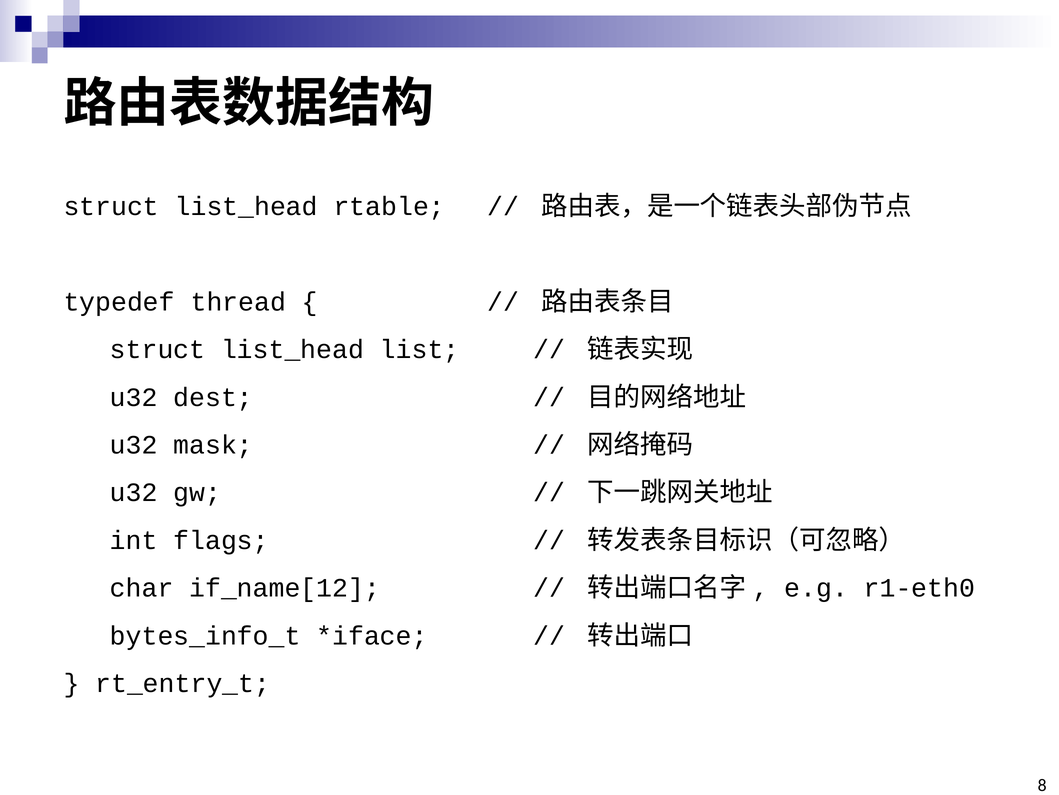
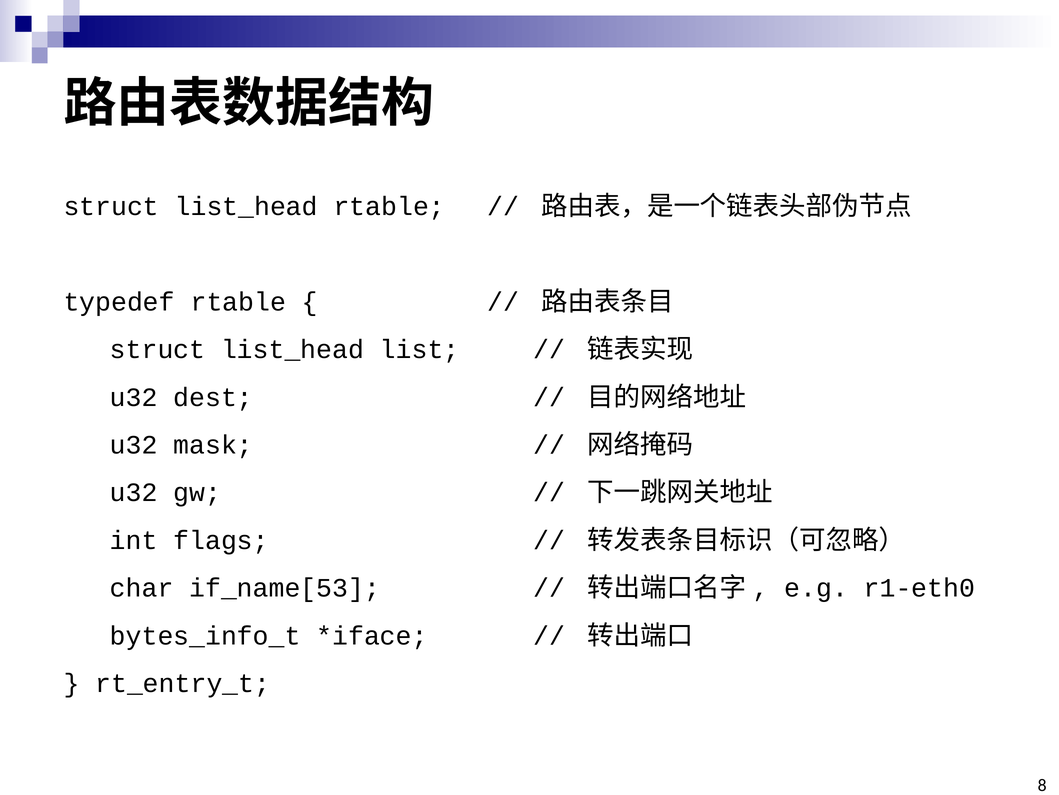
typedef thread: thread -> rtable (238, 302)
if_name[12: if_name[12 -> if_name[53 (285, 588)
